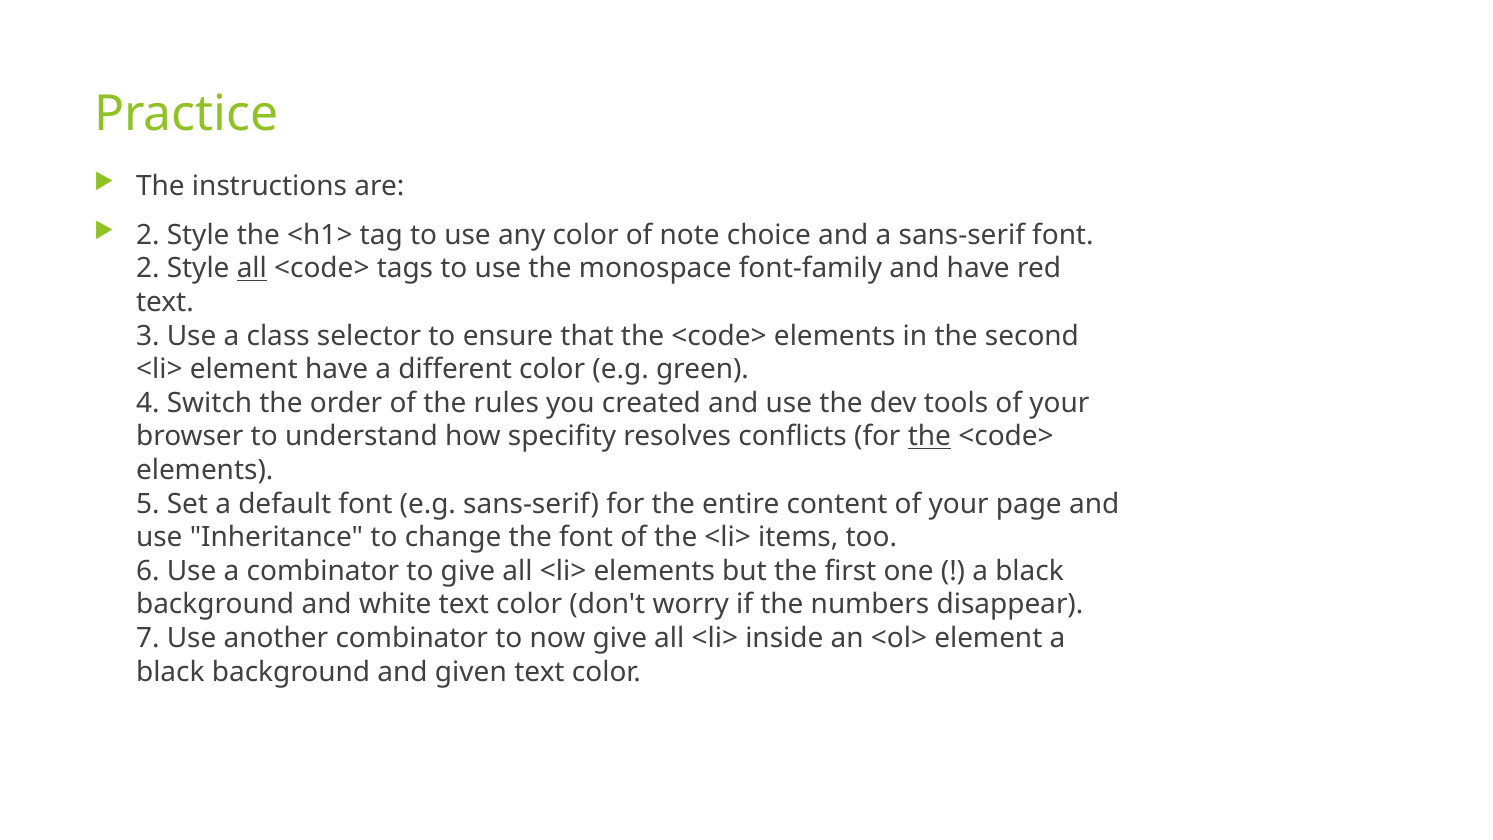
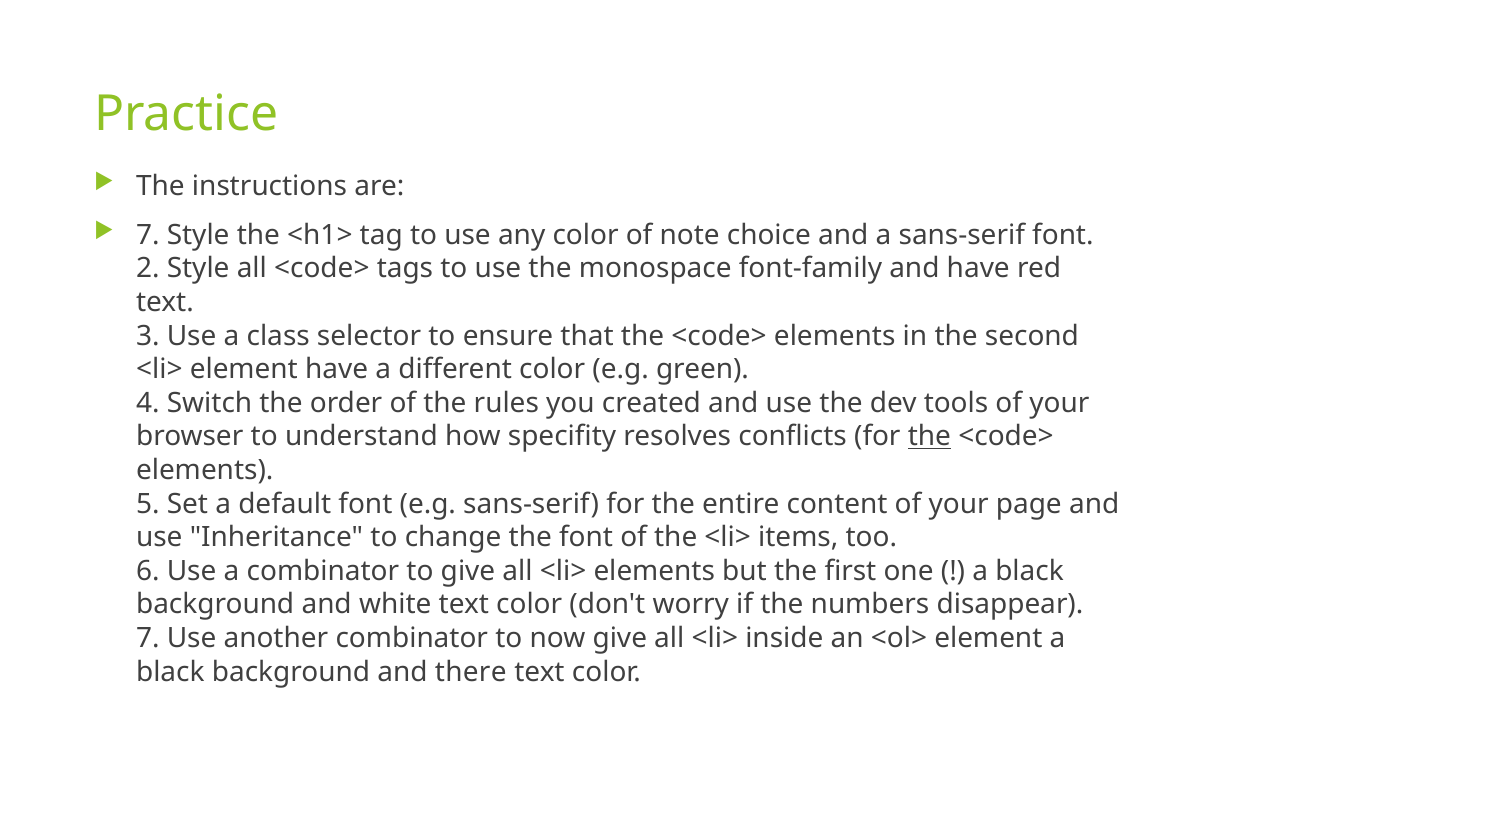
2: 2 -> 7 (148, 235)
all underline: present -> none (252, 269)
given: given -> there (471, 672)
